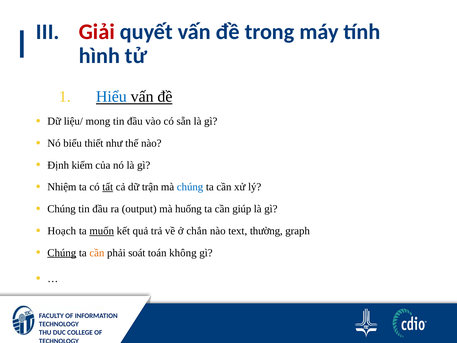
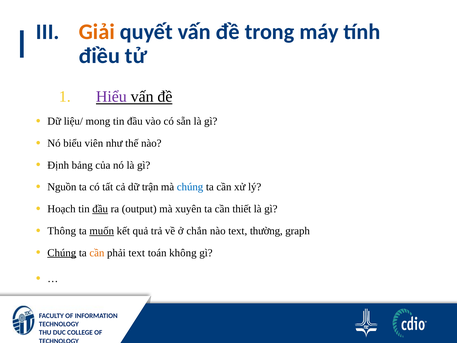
Giải colour: red -> orange (97, 32)
hình: hình -> điều (99, 56)
Hiểu colour: blue -> purple (111, 97)
thiết: thiết -> viên (94, 143)
kiểm: kiểm -> bảng (82, 165)
Nhiệm: Nhiệm -> Nguồn (62, 187)
tất underline: present -> none (108, 187)
Chúng: Chúng -> Hoạch (61, 209)
đầu underline: none -> present (100, 209)
huống: huống -> xuyên (188, 209)
giúp: giúp -> thiết (242, 209)
Hoạch: Hoạch -> Thông (62, 231)
phải soát: soát -> text (137, 253)
